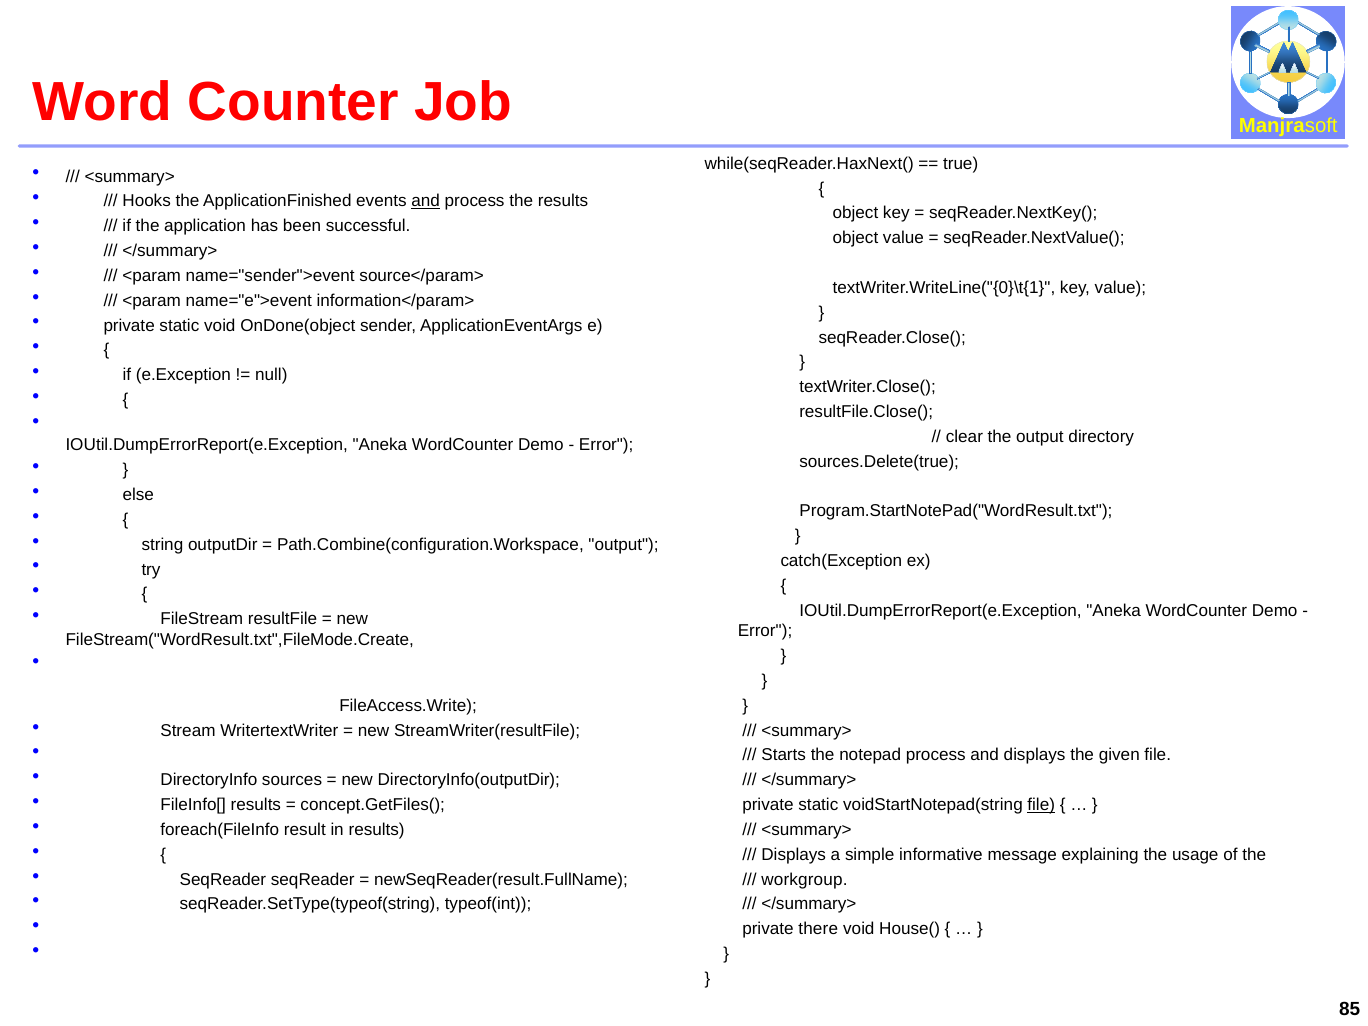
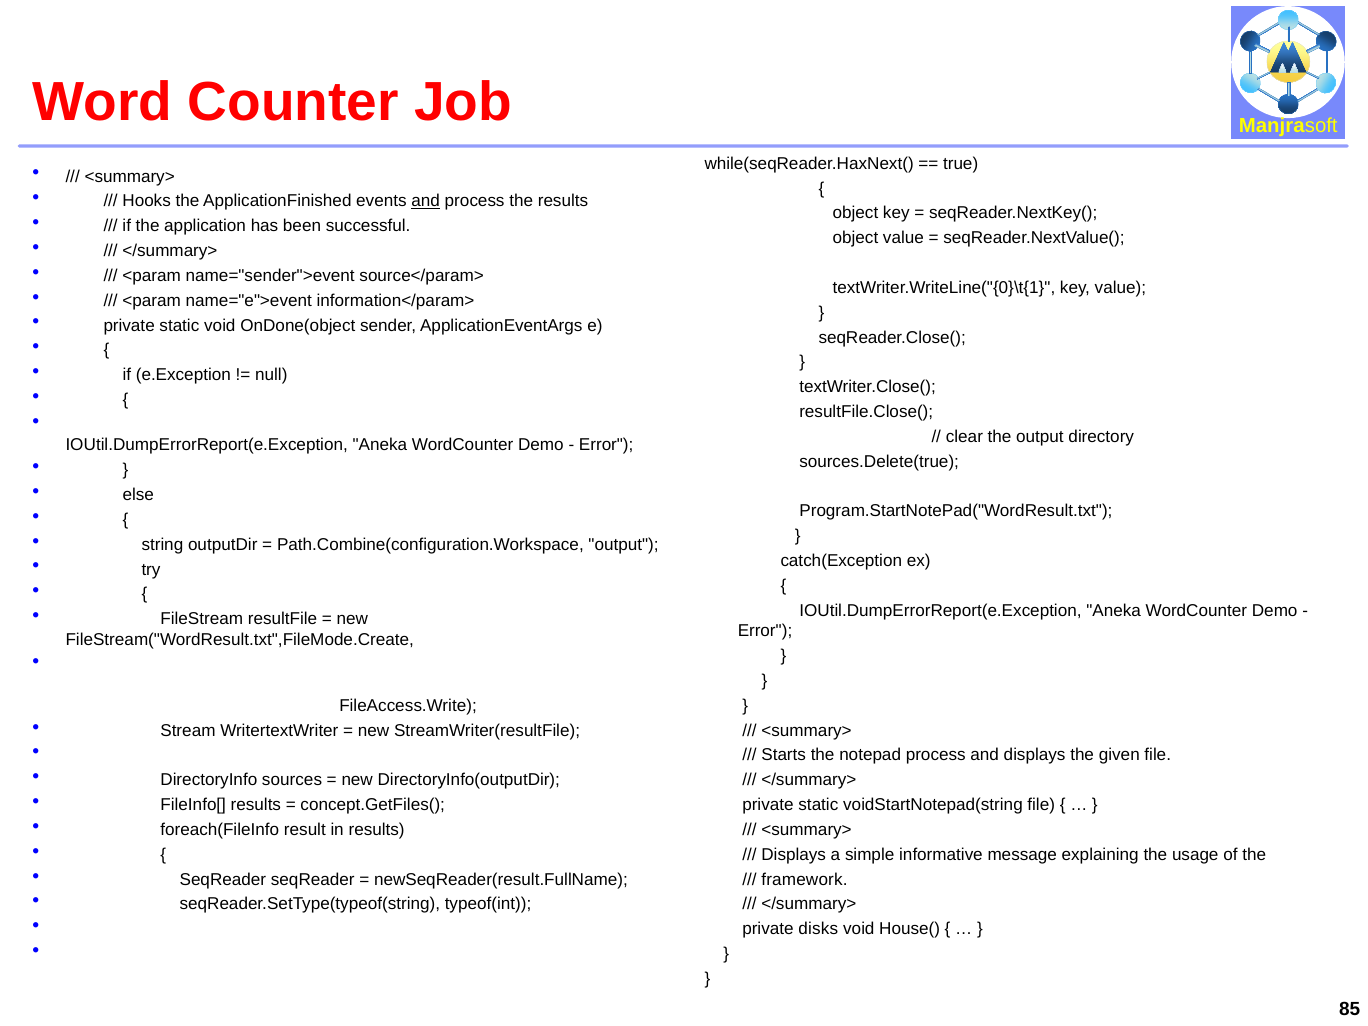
file underline: present -> none (1041, 805)
workgroup: workgroup -> framework (804, 879)
there: there -> disks (818, 929)
